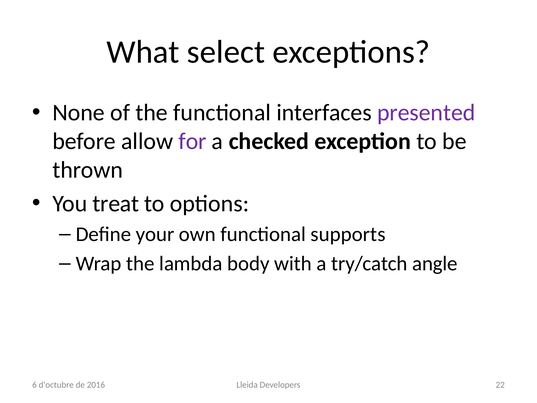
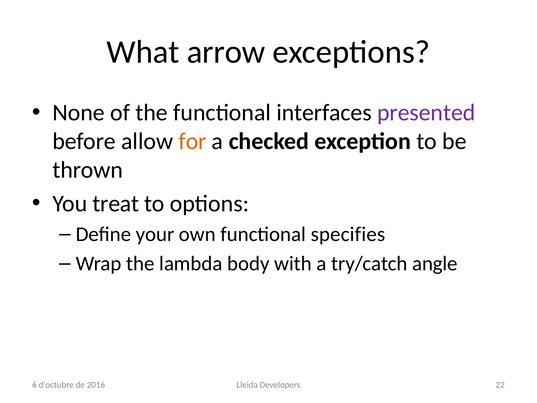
select: select -> arrow (226, 52)
for colour: purple -> orange (192, 141)
supports: supports -> specifies (348, 234)
